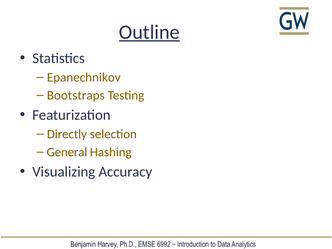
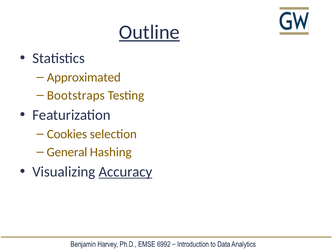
Epanechnikov: Epanechnikov -> Approximated (84, 77)
Directly: Directly -> Cookies (67, 134)
Accuracy underline: none -> present (126, 172)
